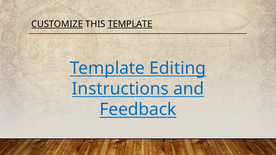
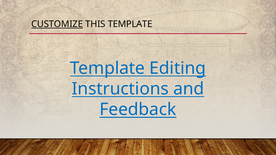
TEMPLATE underline: present -> none (130, 24)
